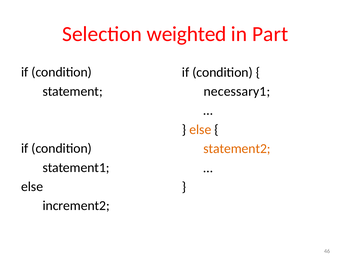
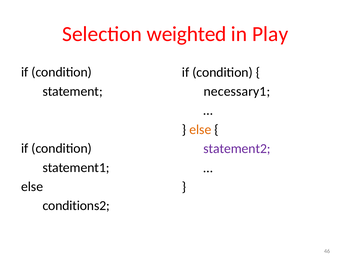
Part: Part -> Play (270, 34)
statement2 colour: orange -> purple (237, 149)
increment2: increment2 -> conditions2 (76, 206)
